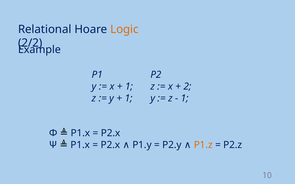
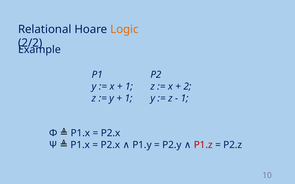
P1.z colour: orange -> red (203, 145)
